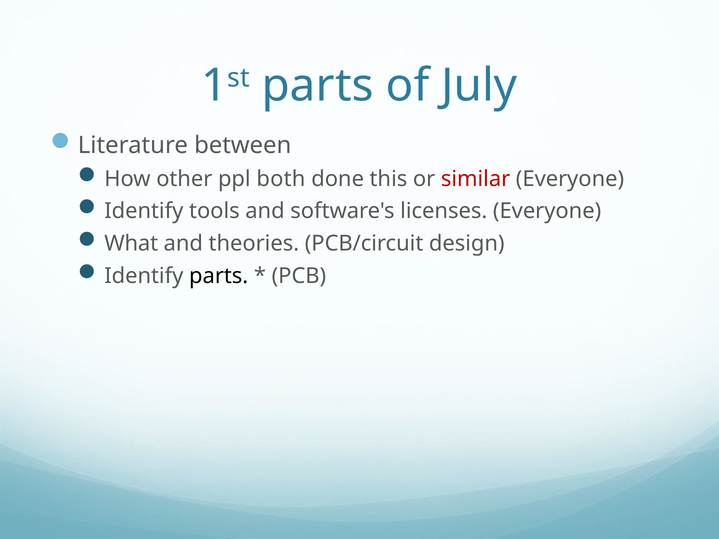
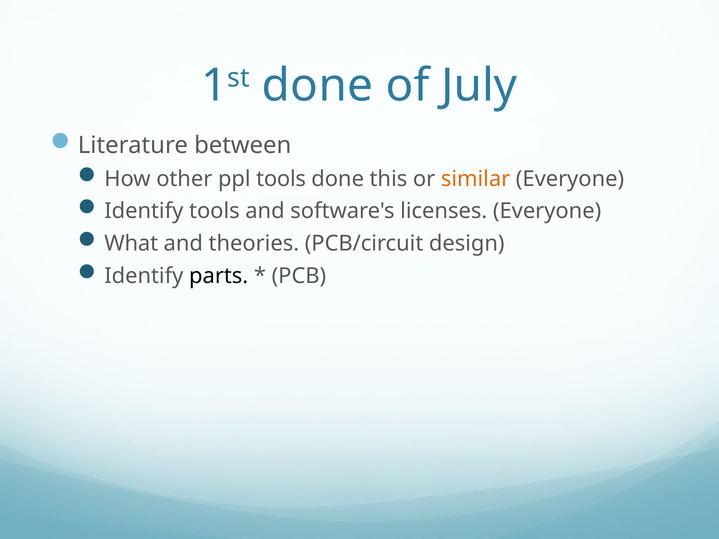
parts: parts -> done (318, 86)
ppl both: both -> tools (281, 179)
similar colour: red -> orange (476, 179)
